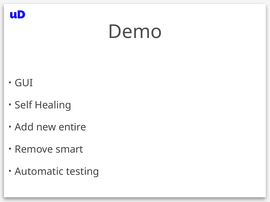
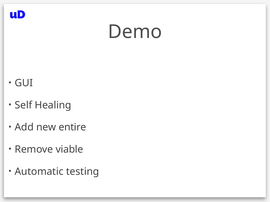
smart: smart -> viable (69, 150)
